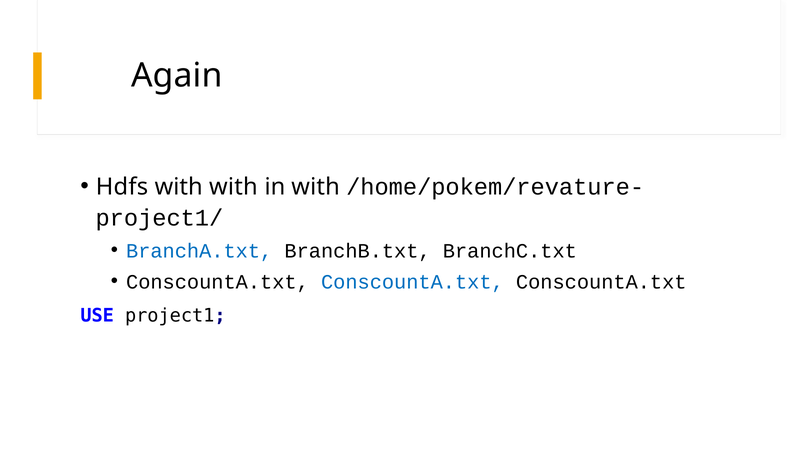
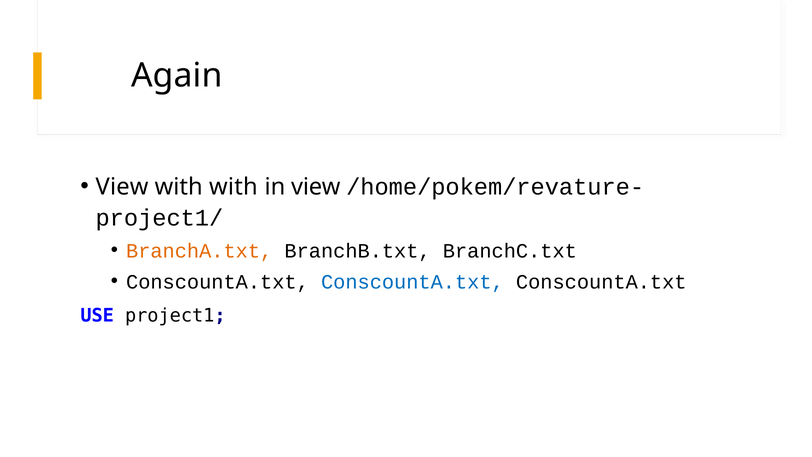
Hdfs: Hdfs -> View (122, 187)
in with: with -> view (316, 187)
BranchA.txt colour: blue -> orange (199, 251)
